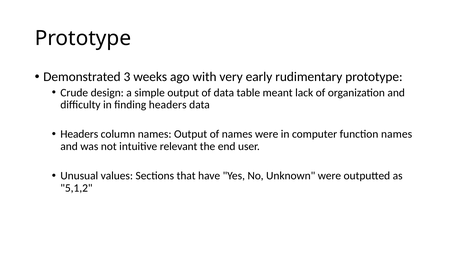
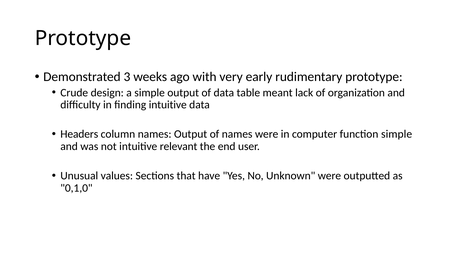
finding headers: headers -> intuitive (168, 105)
function names: names -> simple (397, 134)
5,1,2: 5,1,2 -> 0,1,0 (76, 188)
